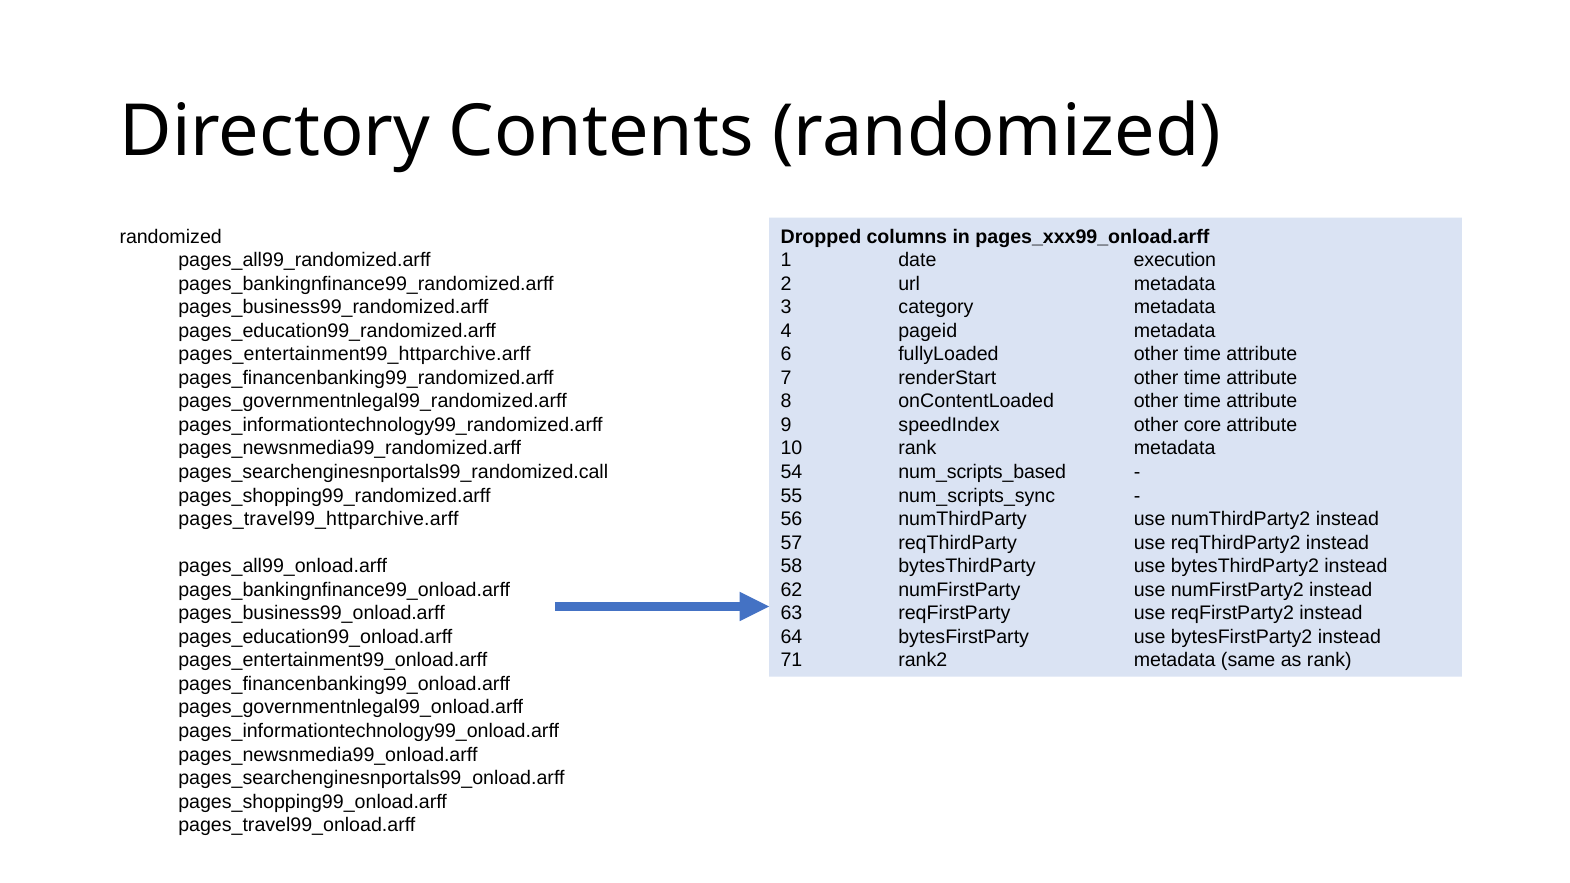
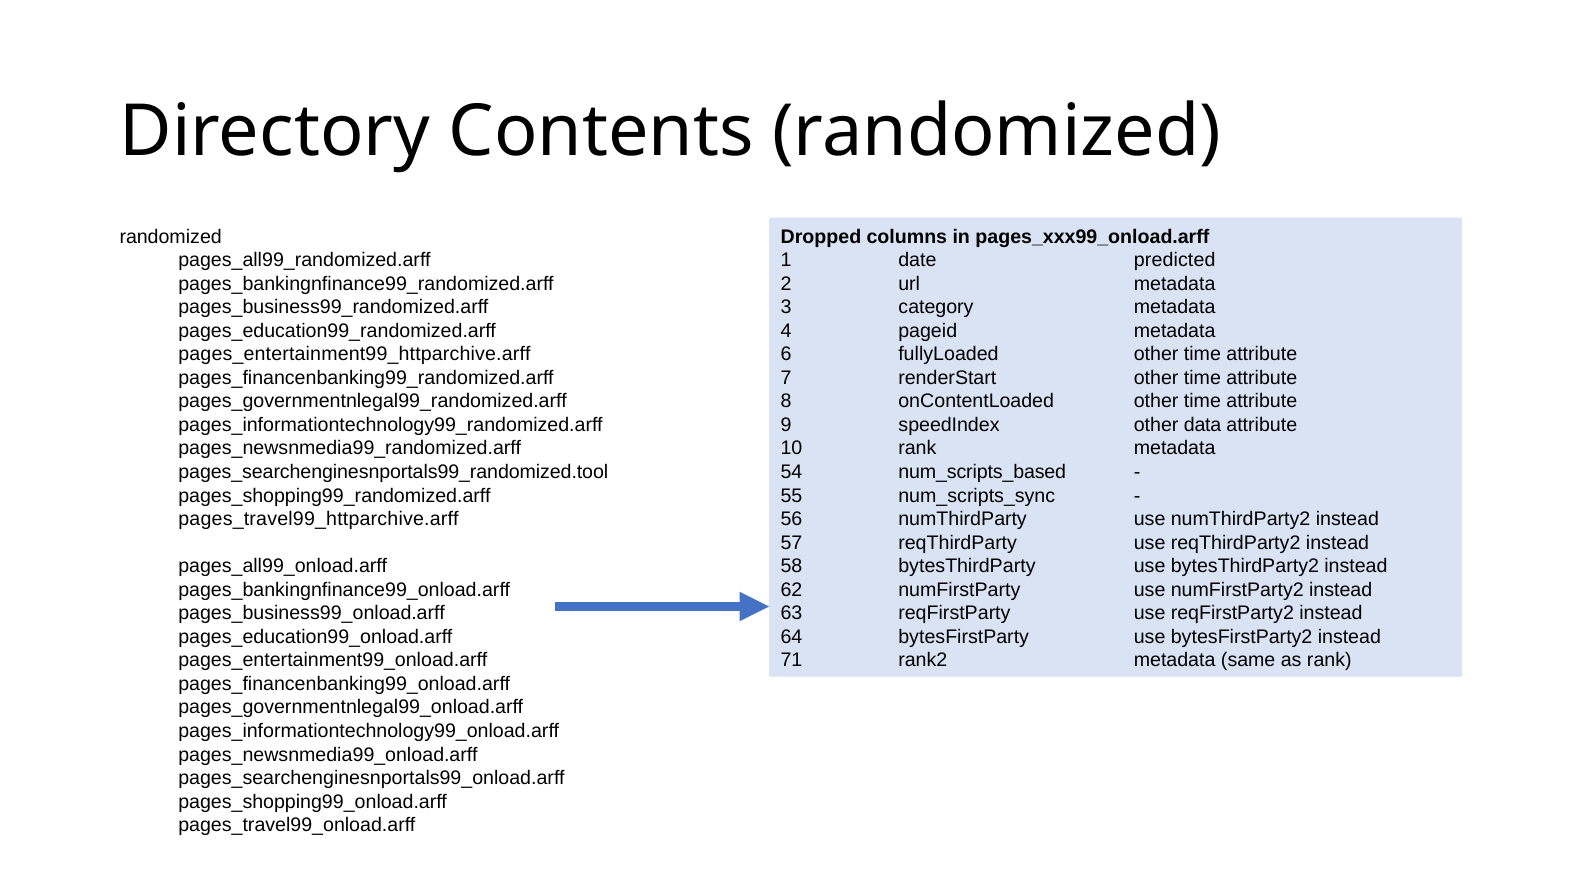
execution: execution -> predicted (1175, 260)
core: core -> data (1203, 425)
pages_searchenginesnportals99_randomized.call: pages_searchenginesnportals99_randomized.call -> pages_searchenginesnportals99_randomized.tool (393, 472)
